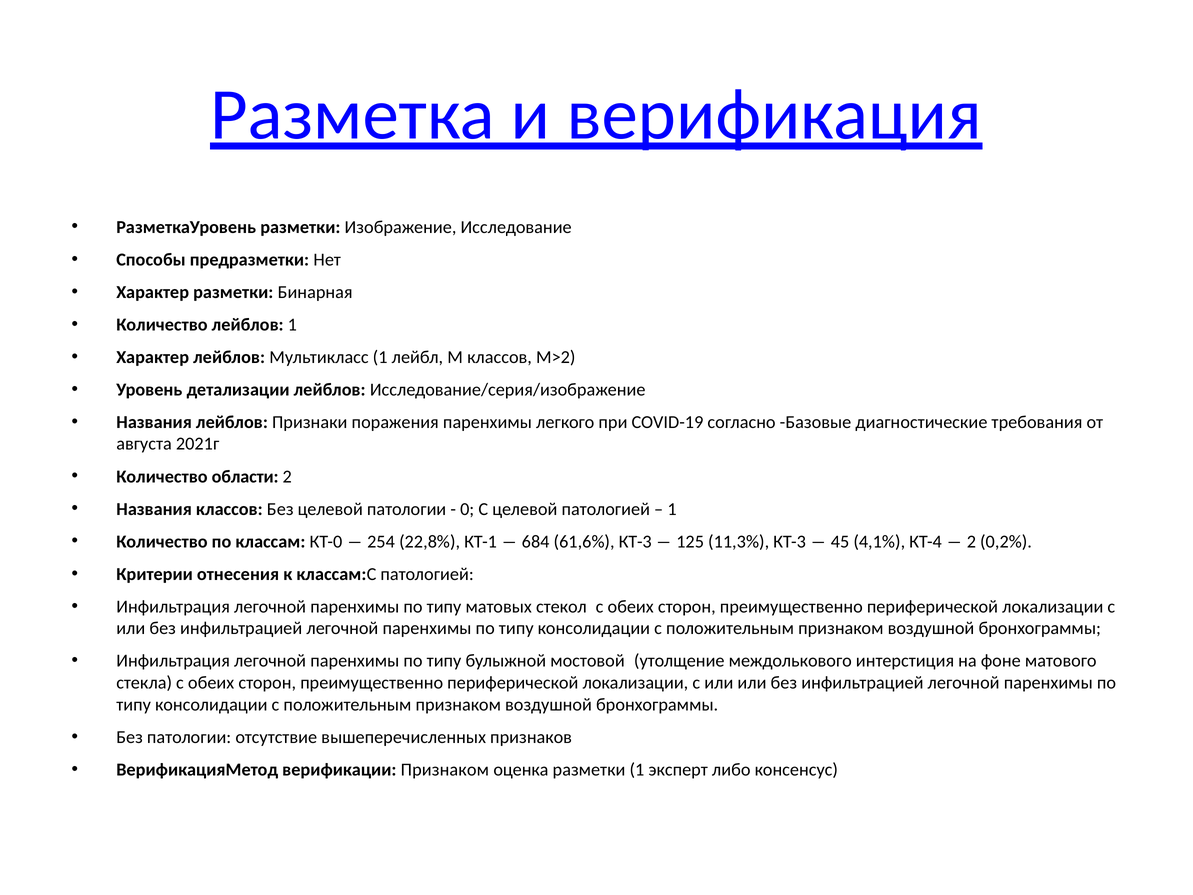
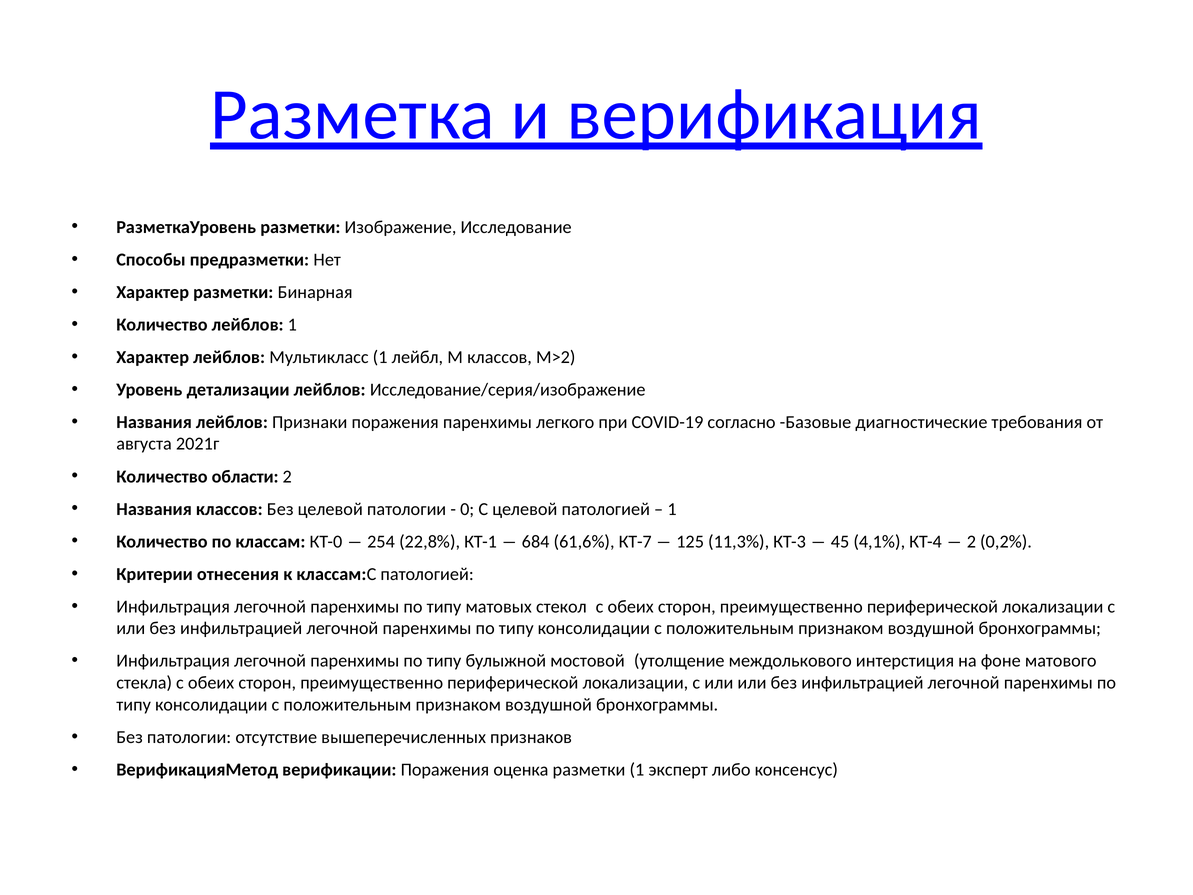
61,6% КТ-3: КТ-3 -> КТ-7 (635, 541)
верификации Признаком: Признаком -> Поражения (445, 770)
